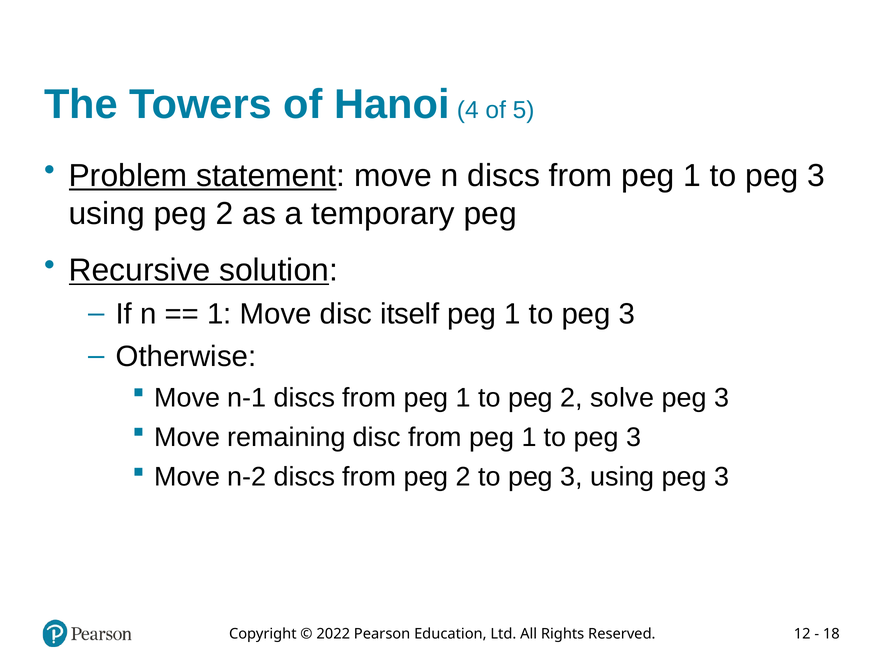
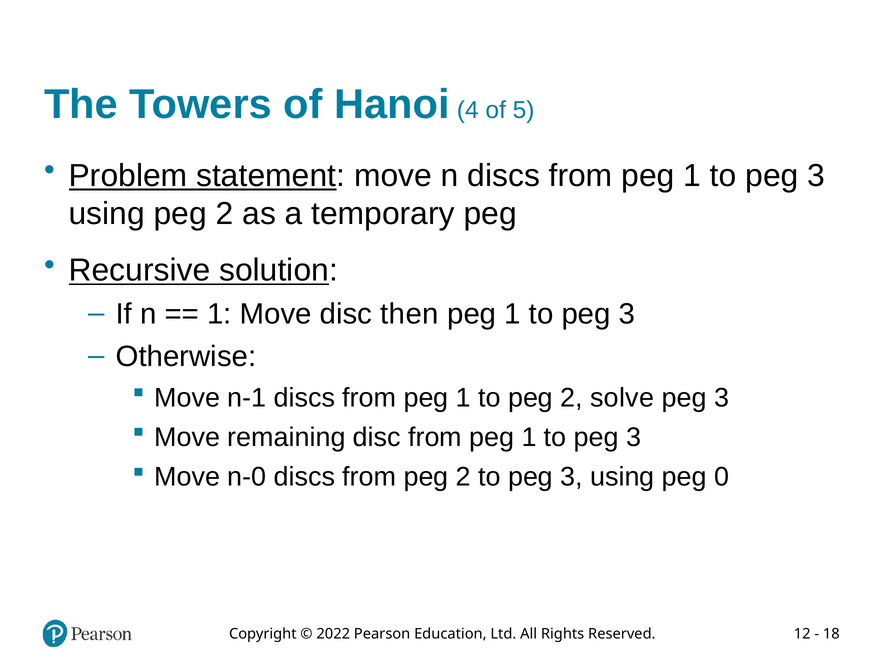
itself: itself -> then (410, 314)
n-2: n-2 -> n-0 (247, 477)
using peg 3: 3 -> 0 (722, 477)
